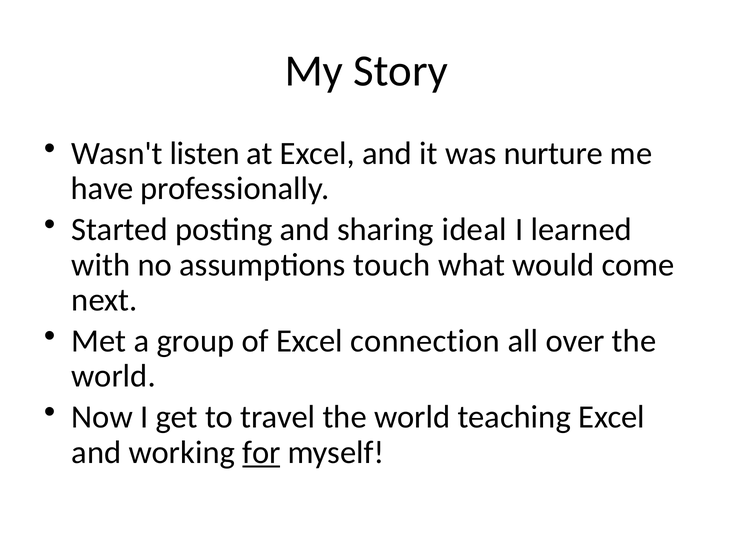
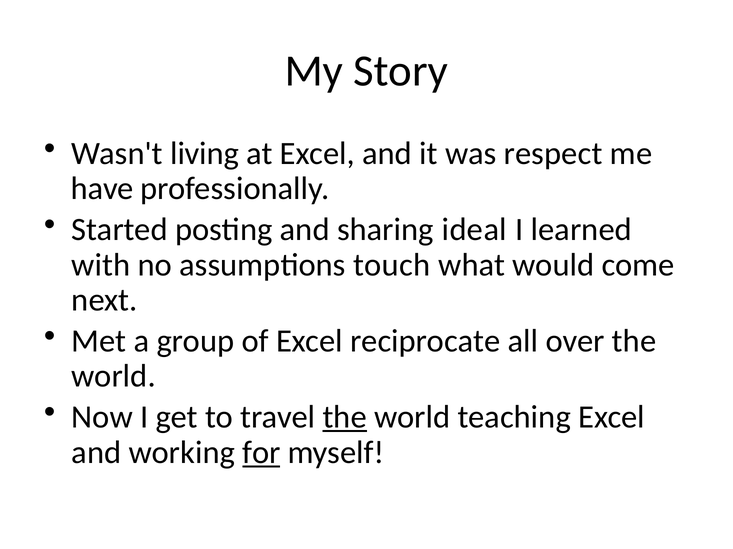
listen: listen -> living (205, 154)
nurture: nurture -> respect (553, 154)
connection: connection -> reciprocate (425, 342)
the underline: none -> present (345, 418)
